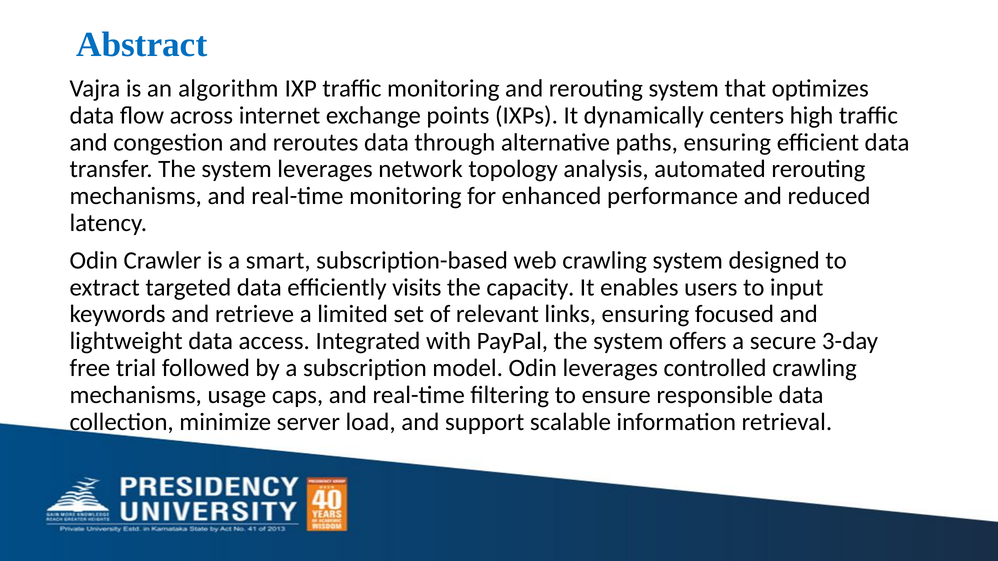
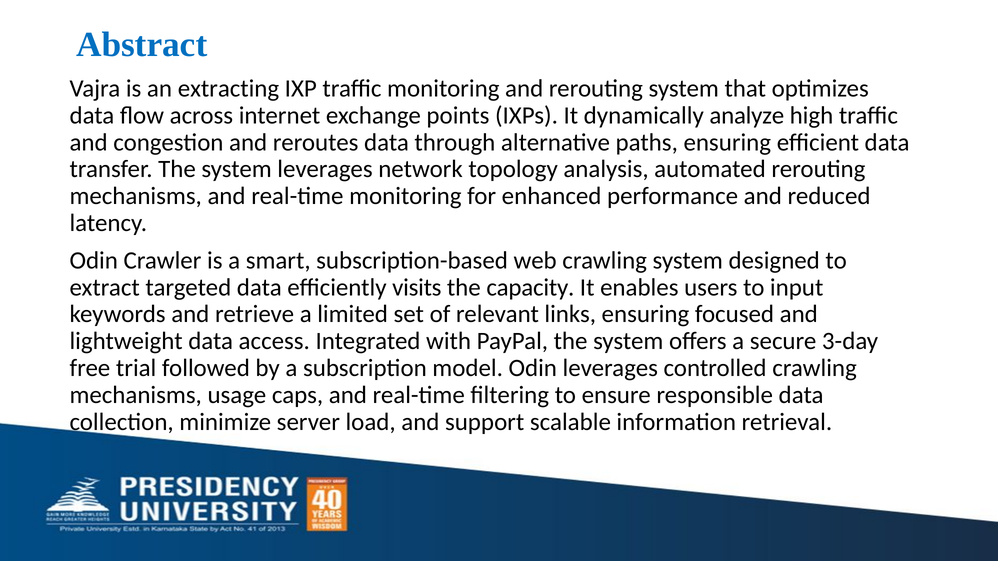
algorithm: algorithm -> extracting (228, 89)
centers: centers -> analyze (747, 115)
